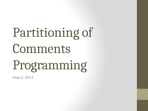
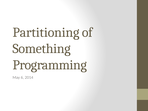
Comments: Comments -> Something (42, 49)
